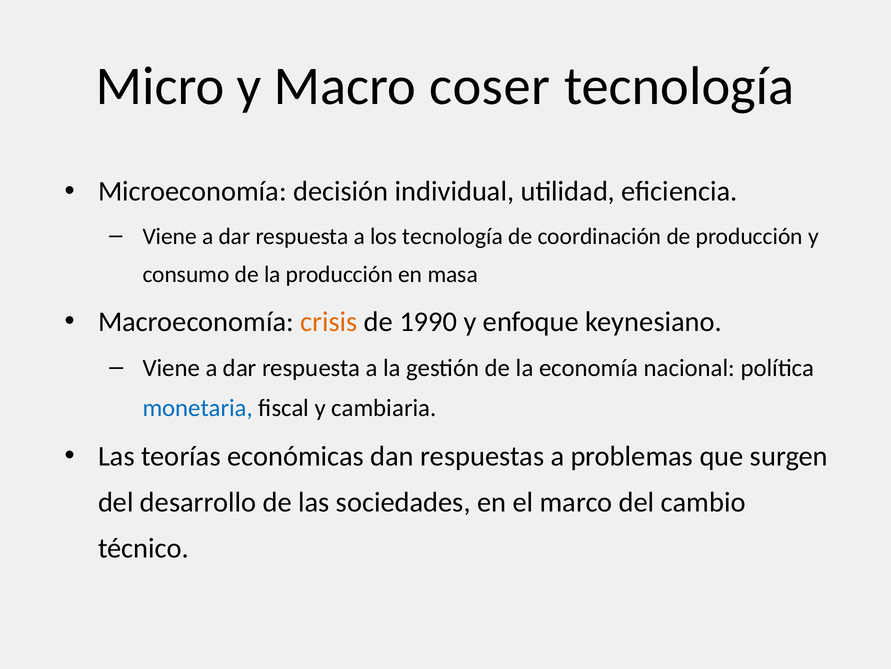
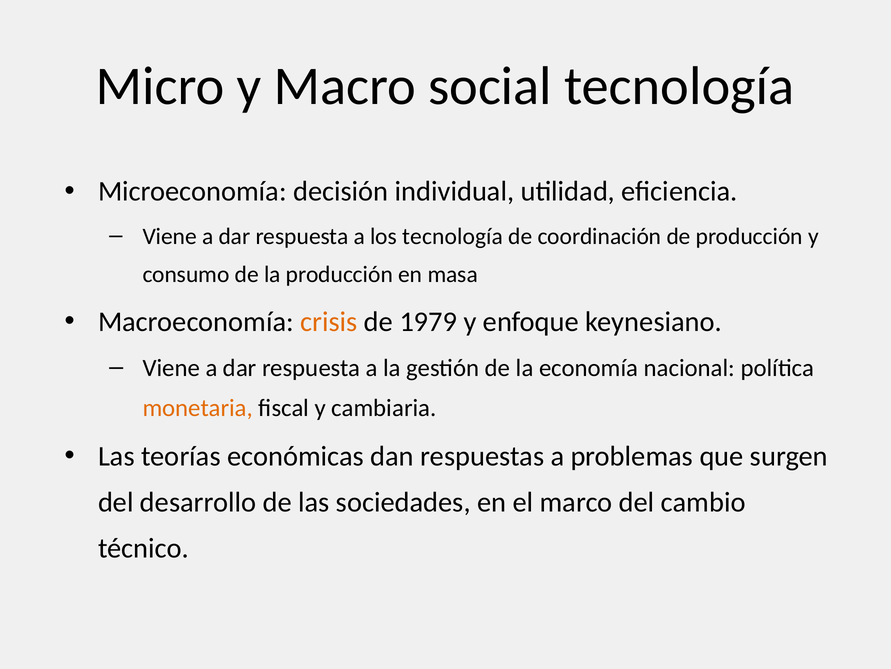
coser: coser -> social (490, 86)
1990: 1990 -> 1979 (428, 322)
monetaria colour: blue -> orange (198, 408)
